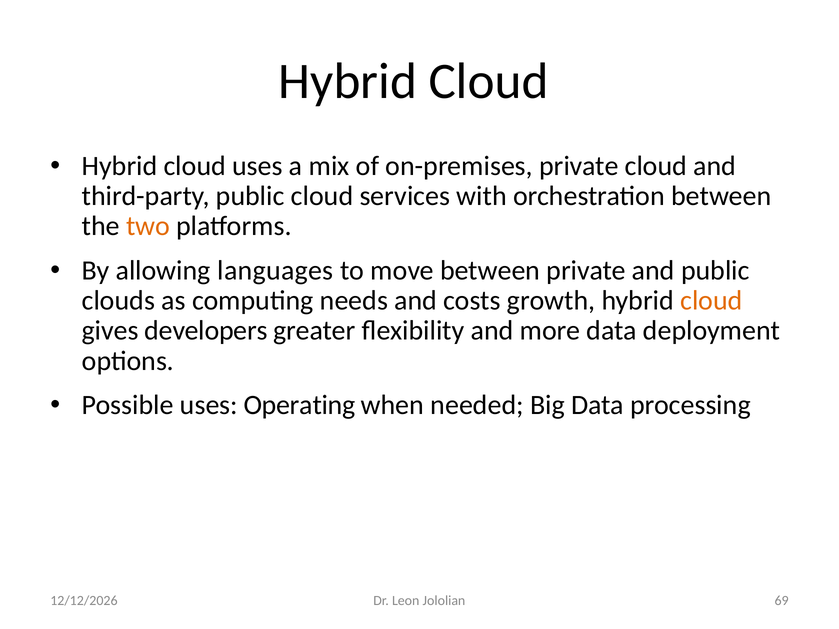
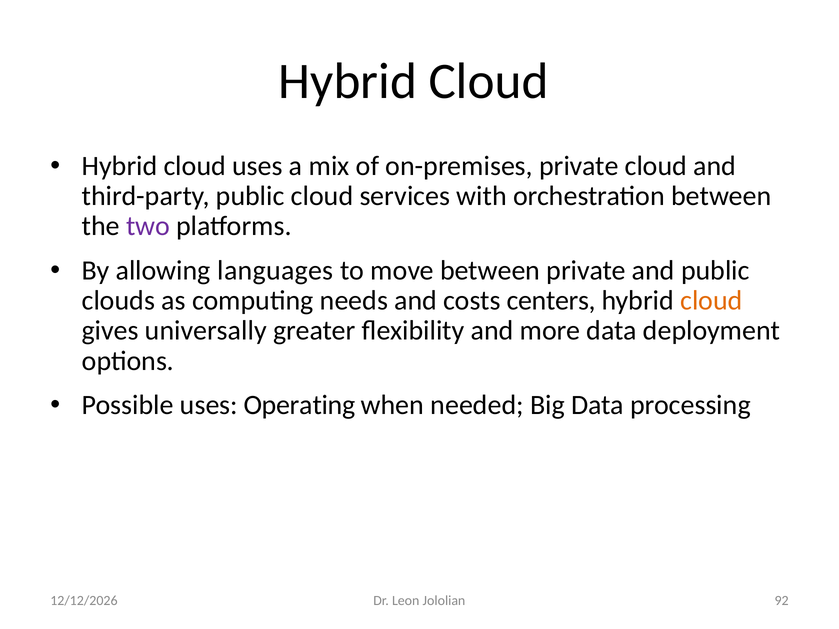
two colour: orange -> purple (148, 226)
growth: growth -> centers (551, 301)
developers: developers -> universally (206, 331)
69: 69 -> 92 (782, 601)
